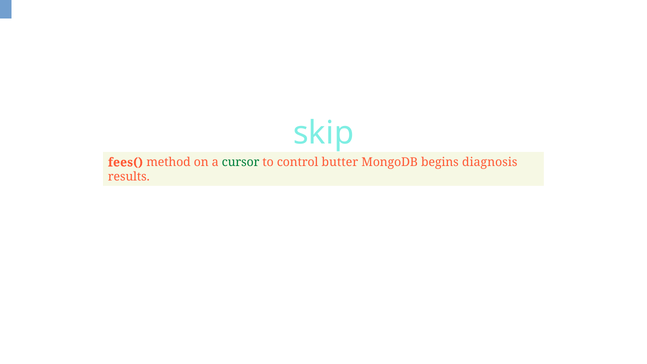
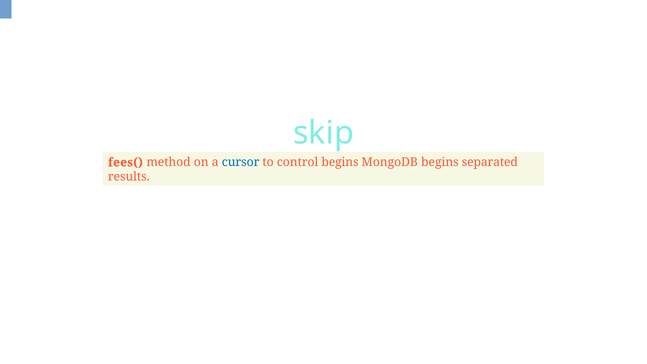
cursor colour: green -> blue (241, 162)
control butter: butter -> begins (340, 162)
diagnosis: diagnosis -> separated (490, 162)
